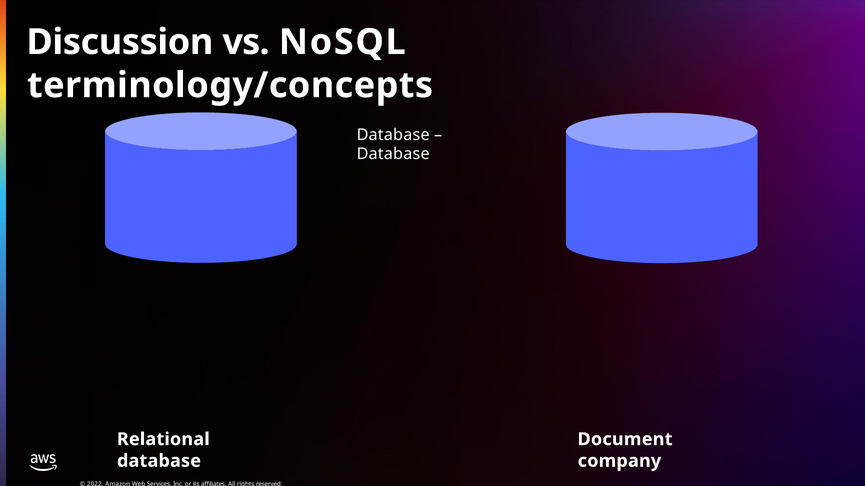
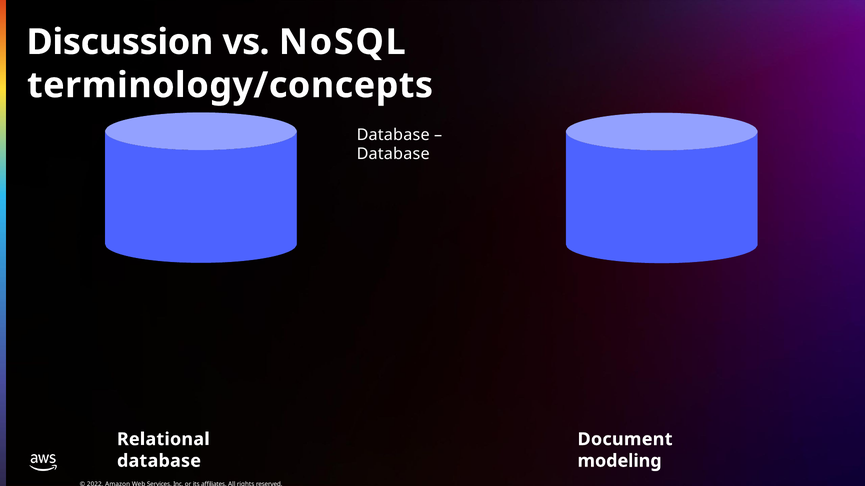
company: company -> modeling (620, 461)
